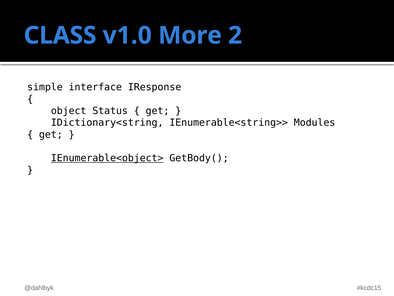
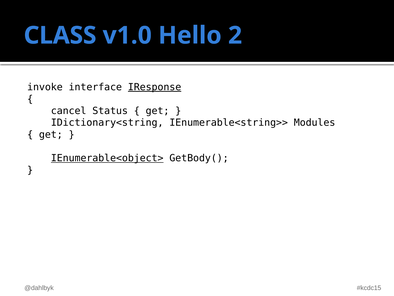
More: More -> Hello (190, 35)
simple: simple -> invoke (45, 87)
IResponse underline: none -> present (155, 87)
object: object -> cancel (69, 111)
